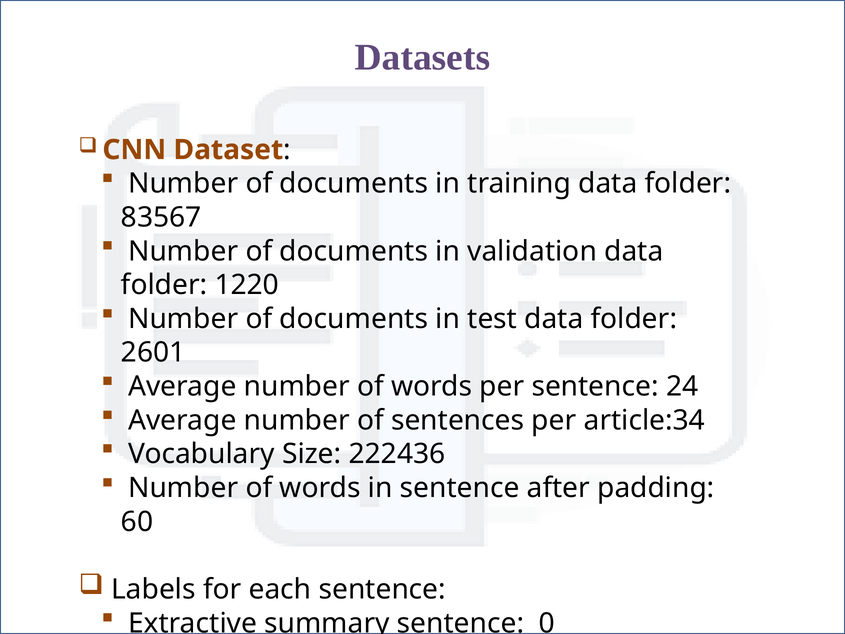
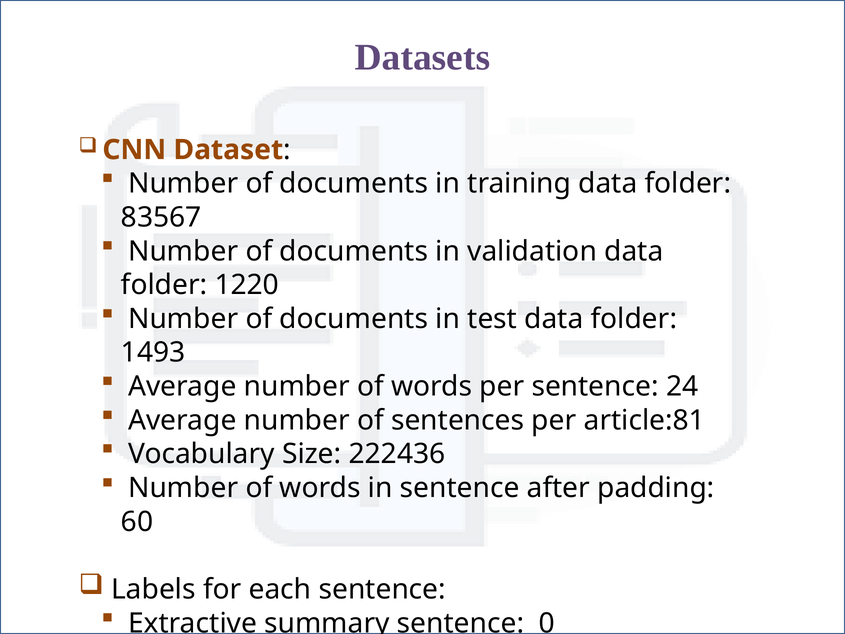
2601: 2601 -> 1493 (153, 353)
article:34: article:34 -> article:81 (644, 420)
